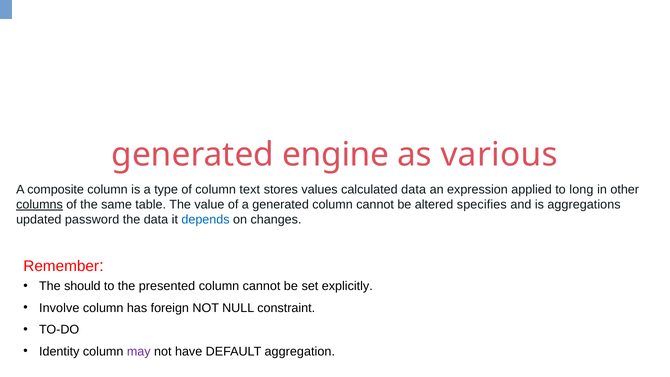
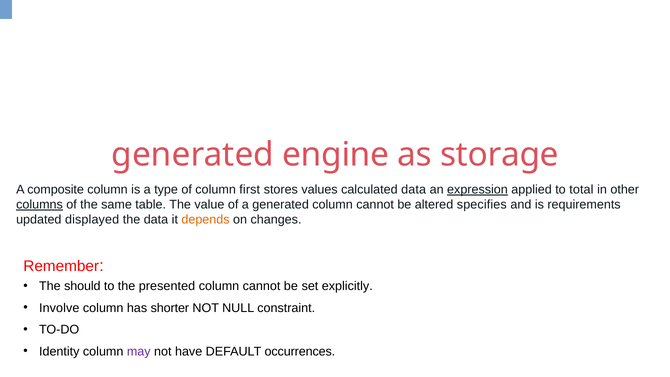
various: various -> storage (500, 155)
text: text -> first (250, 189)
expression underline: none -> present (477, 189)
long: long -> total (581, 189)
aggregations: aggregations -> requirements (584, 205)
password: password -> displayed (92, 220)
depends colour: blue -> orange (206, 220)
foreign: foreign -> shorter (170, 308)
aggregation: aggregation -> occurrences (300, 351)
